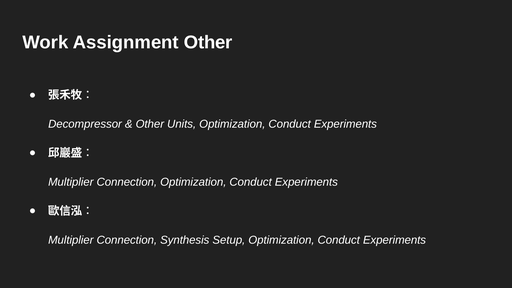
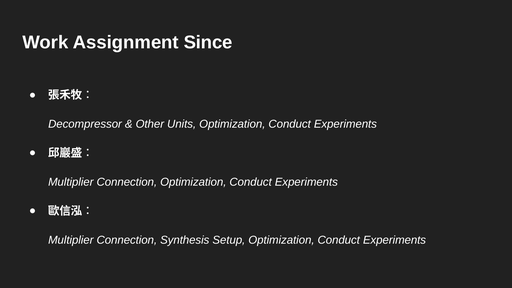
Assignment Other: Other -> Since (208, 42)
